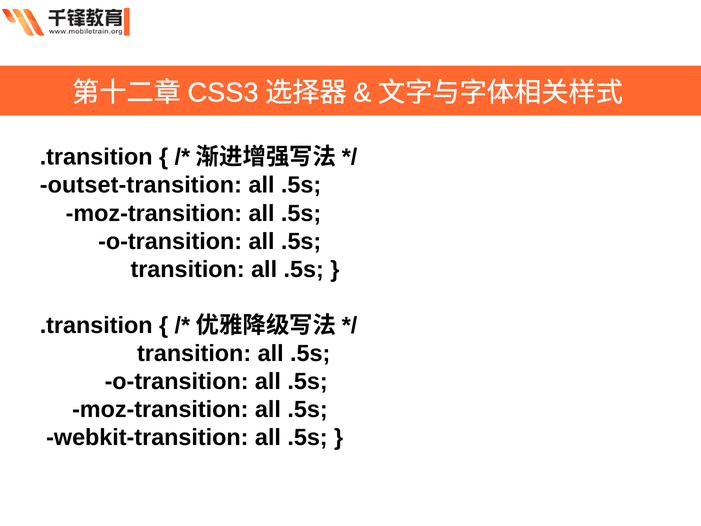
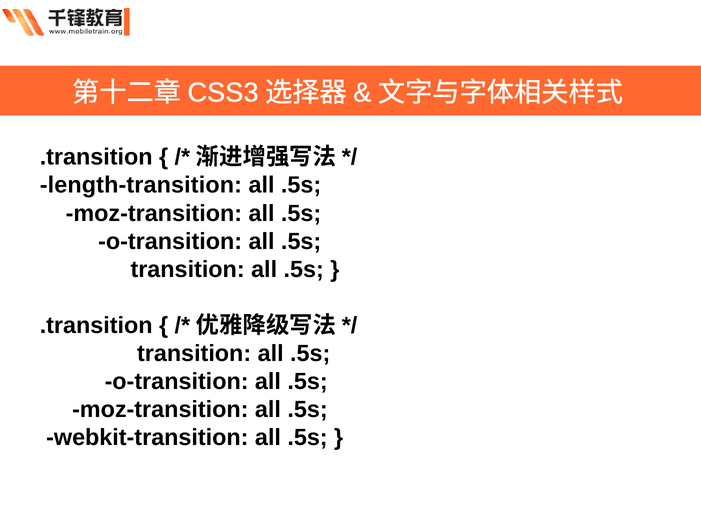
outset-transition: outset-transition -> length-transition (141, 185)
